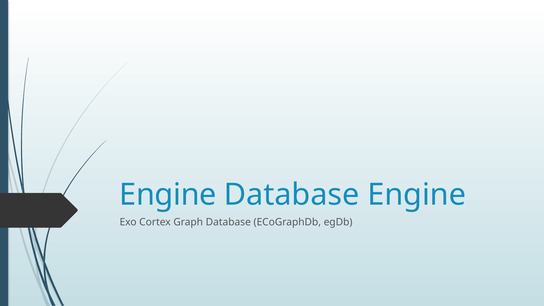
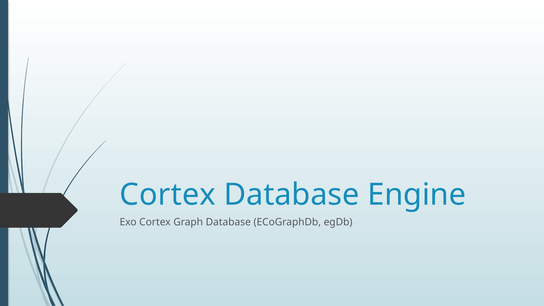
Engine: Engine -> Cortex (168, 195)
